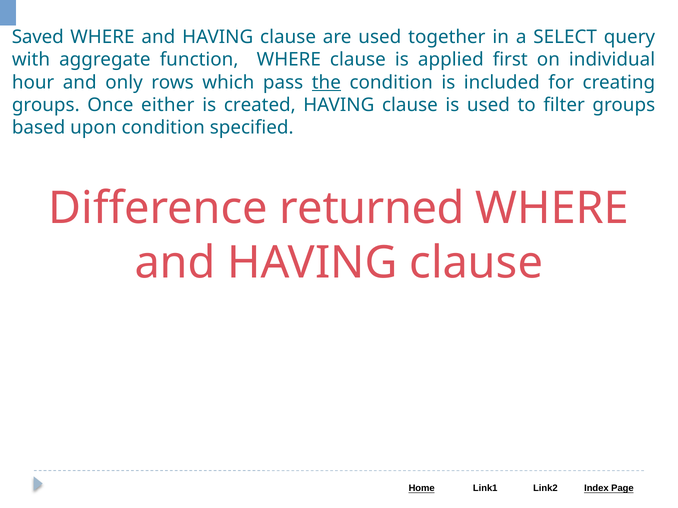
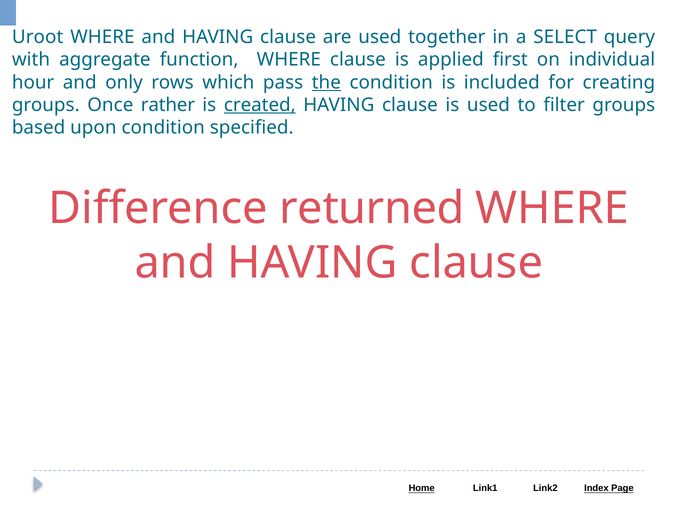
Saved: Saved -> Uroot (38, 37)
either: either -> rather (168, 105)
created underline: none -> present (260, 105)
